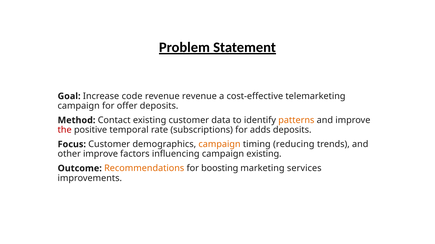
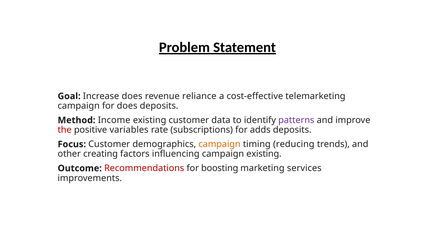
Increase code: code -> does (132, 96)
revenue revenue: revenue -> reliance (199, 96)
for offer: offer -> does (127, 106)
Contact: Contact -> Income (114, 121)
patterns colour: orange -> purple (296, 121)
temporal: temporal -> variables (129, 130)
other improve: improve -> creating (101, 154)
Recommendations colour: orange -> red (144, 169)
